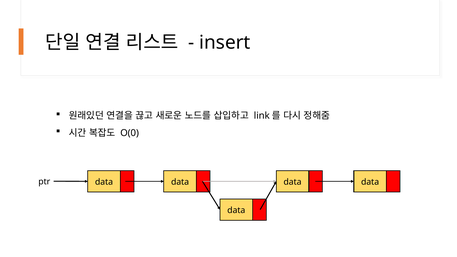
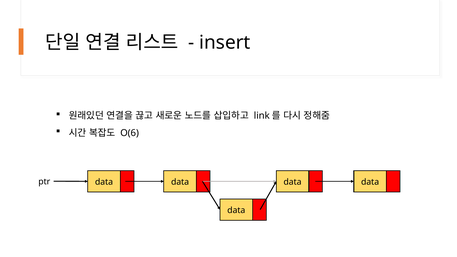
O(0: O(0 -> O(6 (130, 133)
